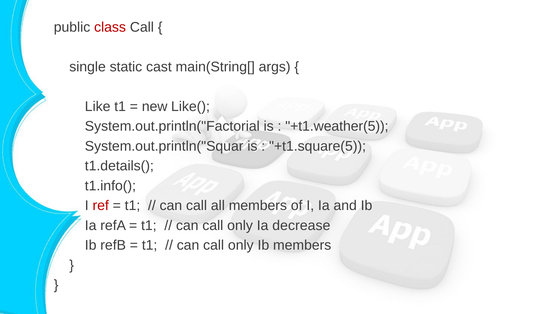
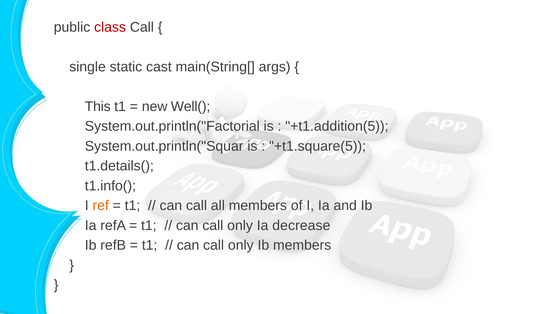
Like: Like -> This (98, 107)
Like(: Like( -> Well( (191, 107)
+t1.weather(5: +t1.weather(5 -> +t1.addition(5 (337, 127)
ref colour: red -> orange (101, 206)
